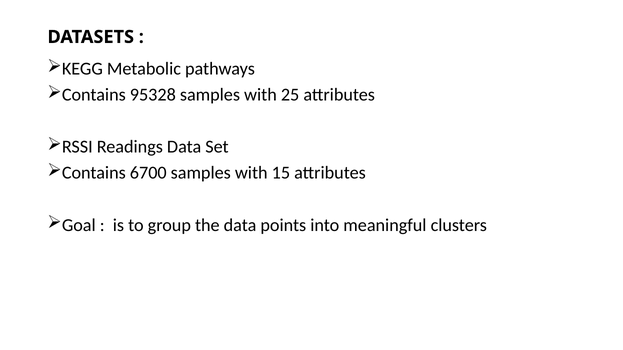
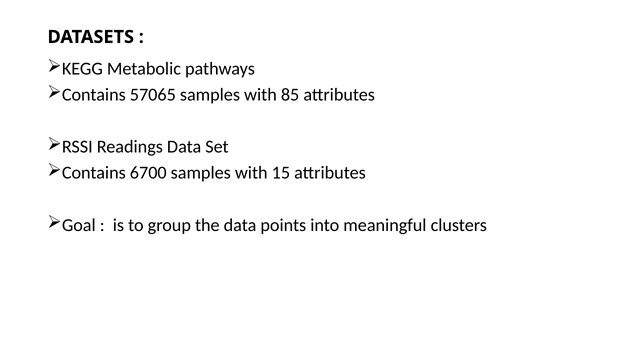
95328: 95328 -> 57065 (153, 95)
25: 25 -> 85 (290, 95)
